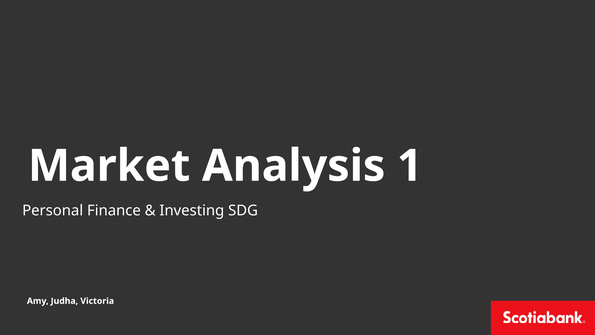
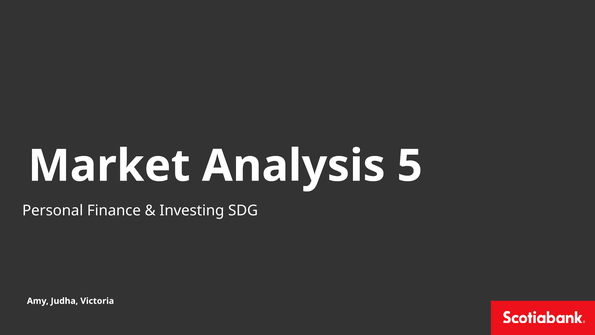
1: 1 -> 5 (410, 166)
